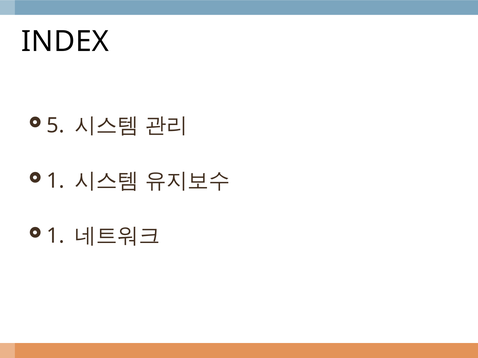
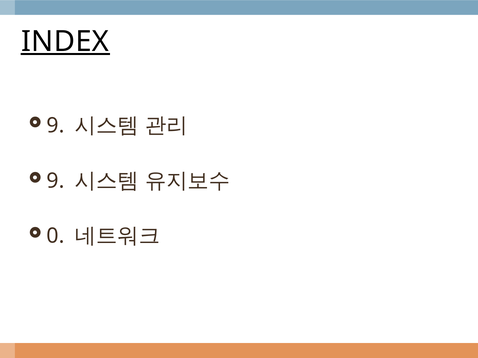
INDEX underline: none -> present (65, 42)
5: 5 -> 9 (55, 126)
1: 1 -> 9 (55, 181)
1: 1 -> 0 (55, 236)
